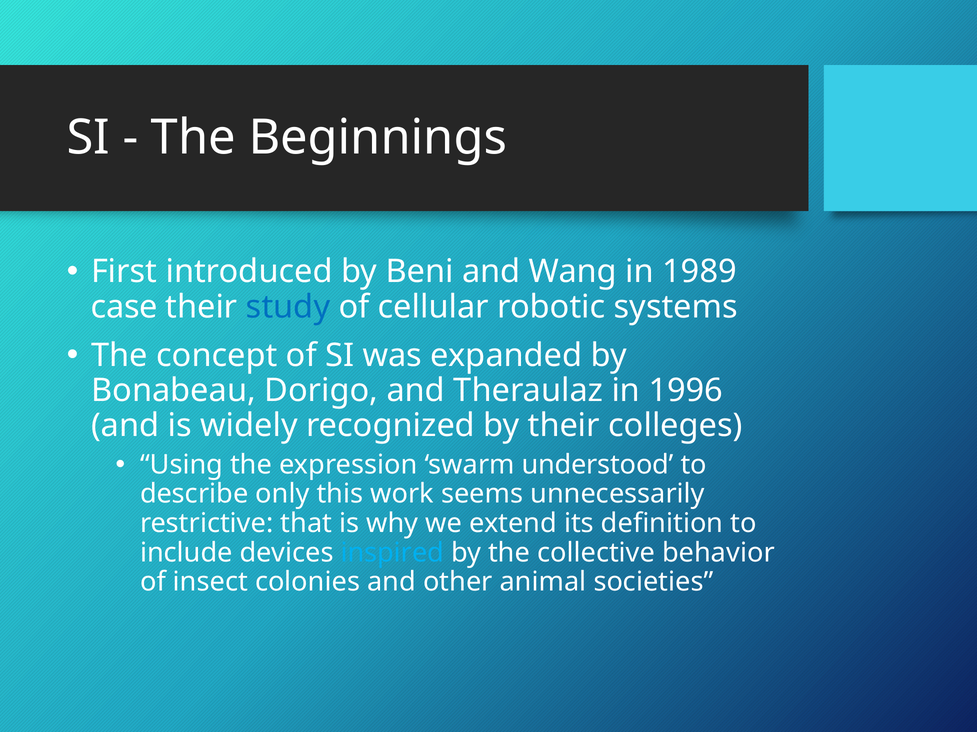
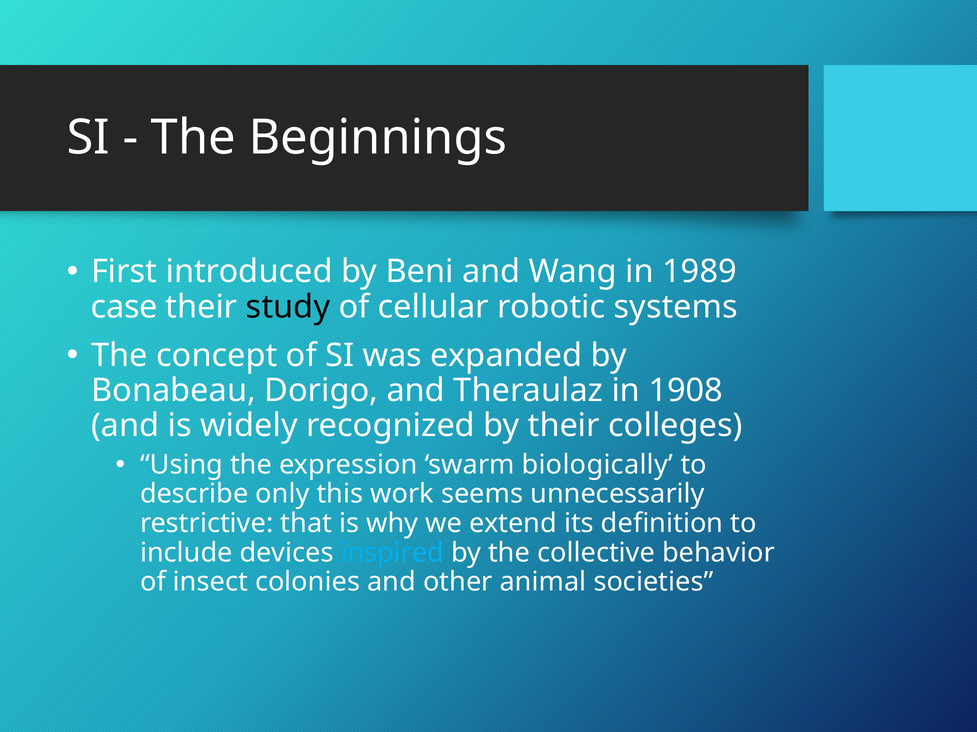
study colour: blue -> black (288, 307)
1996: 1996 -> 1908 (686, 391)
understood: understood -> biologically (597, 465)
